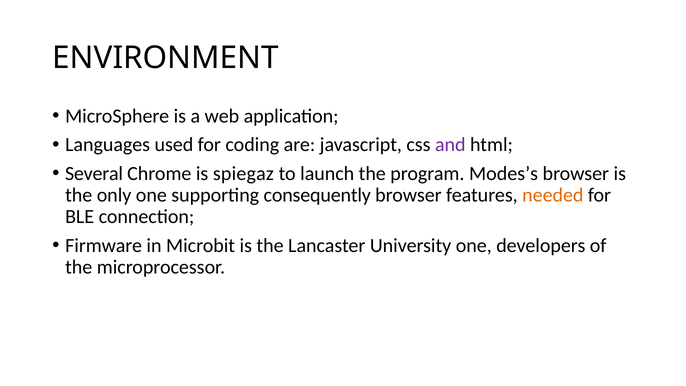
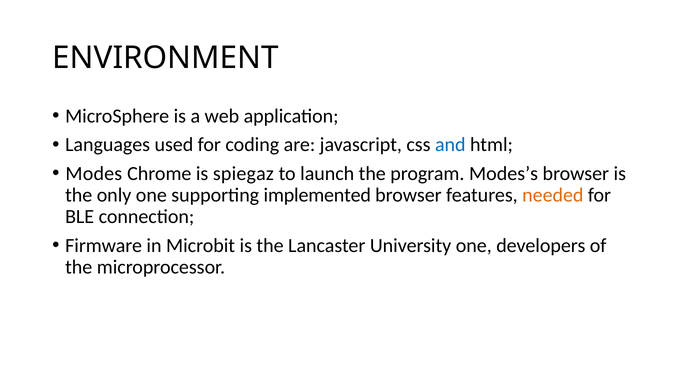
and colour: purple -> blue (450, 145)
Several: Several -> Modes (94, 174)
consequently: consequently -> implemented (317, 195)
